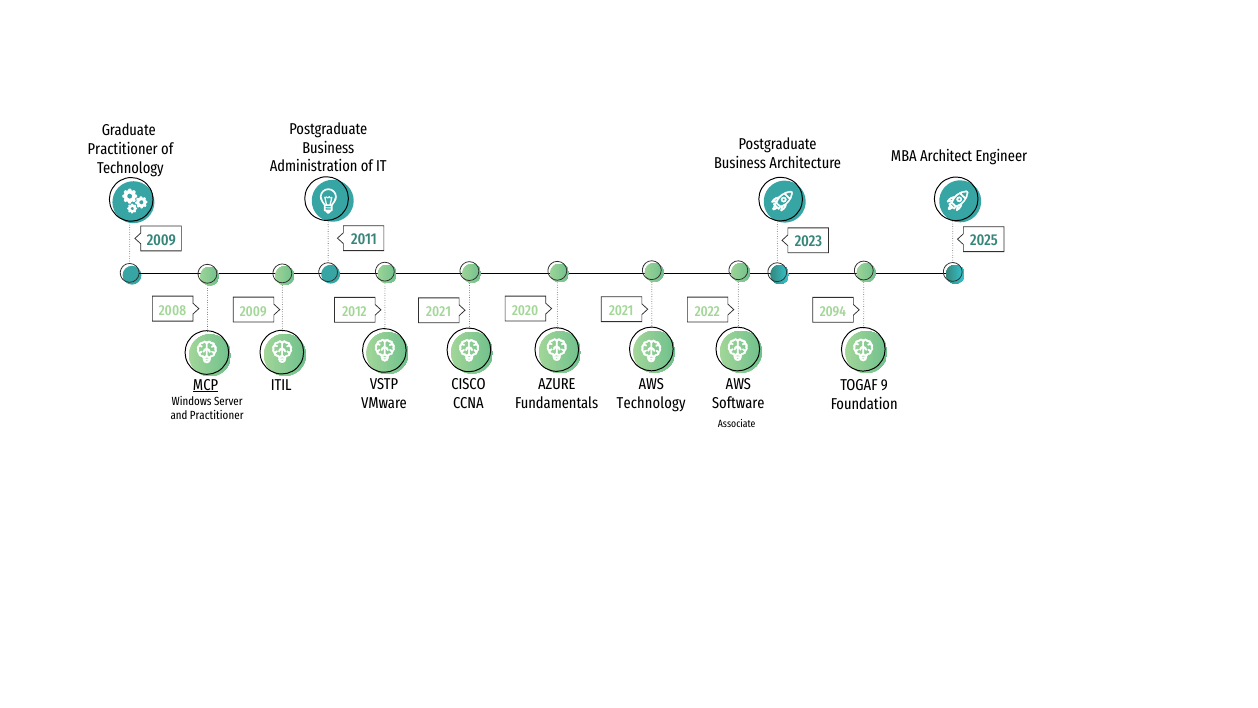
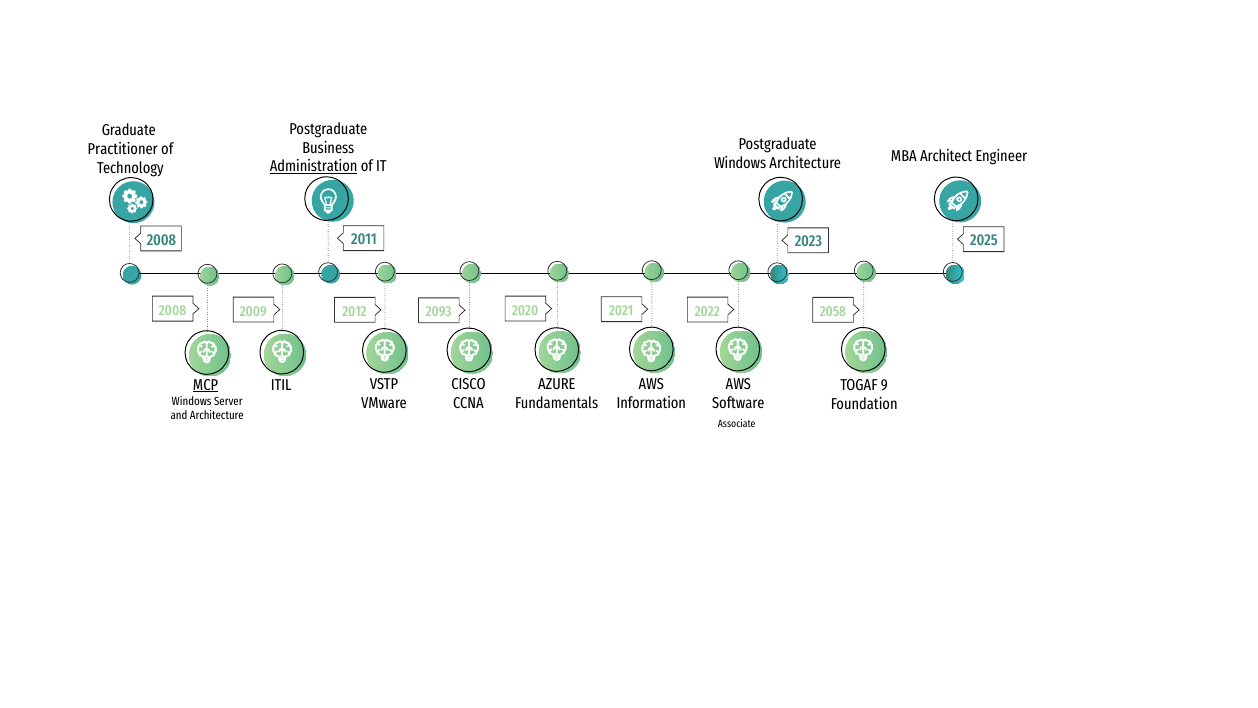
Business: Business -> Windows (740, 163)
Administration underline: none -> present (314, 167)
2009: 2009 -> 2008 (161, 240)
2012 2021: 2021 -> 2093 (439, 312)
2094: 2094 -> 2058 (833, 311)
Technology: Technology -> Information (651, 403)
and Practitioner: Practitioner -> Architecture (217, 415)
